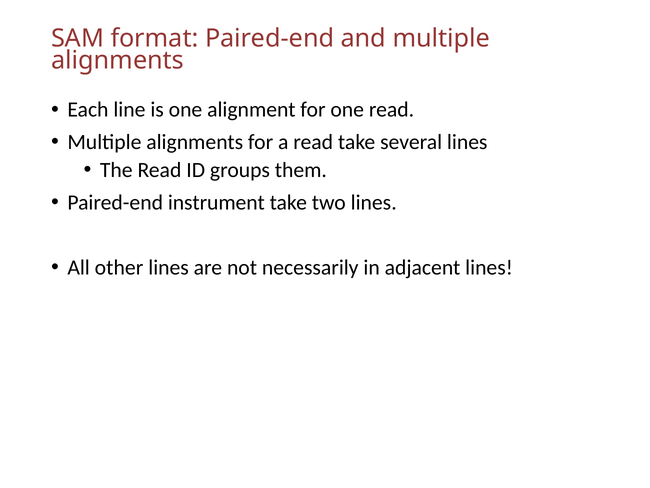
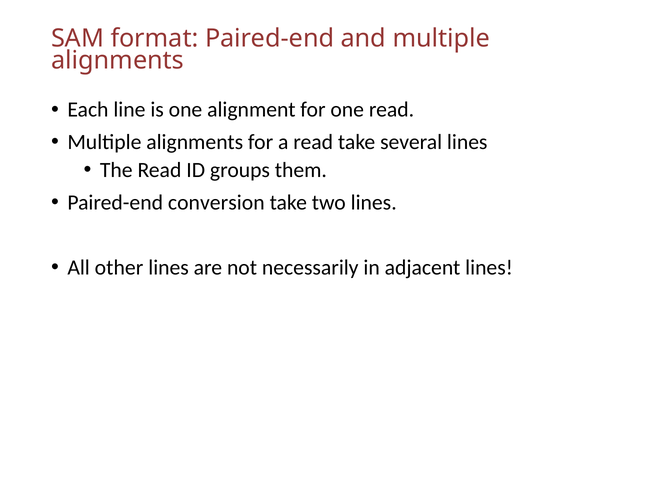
instrument: instrument -> conversion (216, 202)
